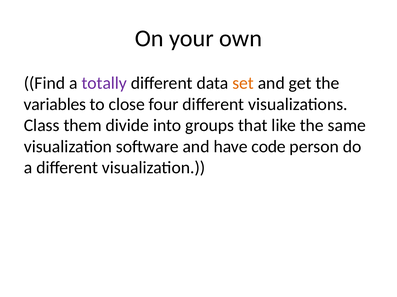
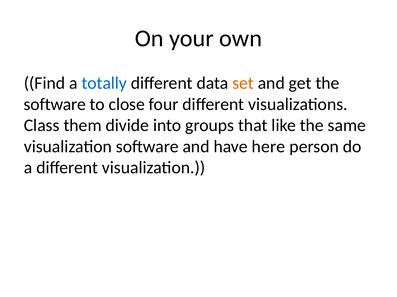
totally colour: purple -> blue (104, 83)
variables: variables -> software (55, 104)
code: code -> here (268, 147)
